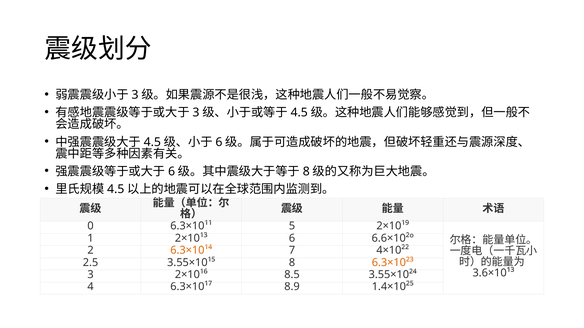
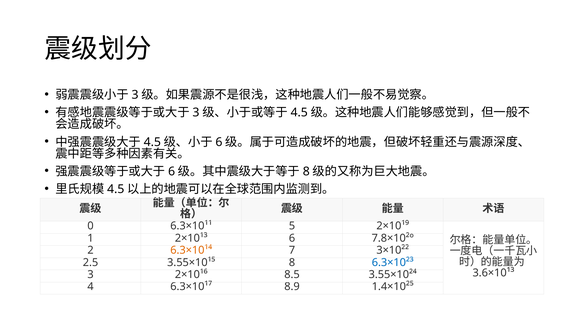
6.6×10²º: 6.6×10²º -> 7.8×10²º (393, 238)
4×10²²: 4×10²² -> 3×10²² (393, 251)
6.3×10²³ colour: orange -> blue (393, 263)
